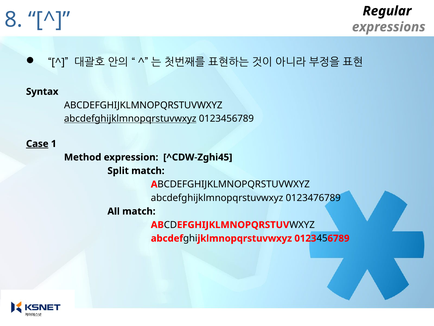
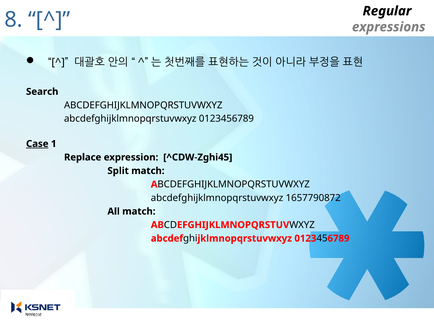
Syntax: Syntax -> Search (42, 91)
abcdefghijklmnopqrstuvwxyz underline: present -> none (130, 118)
Method: Method -> Replace (83, 157)
0123476789: 0123476789 -> 1657790872 (313, 198)
